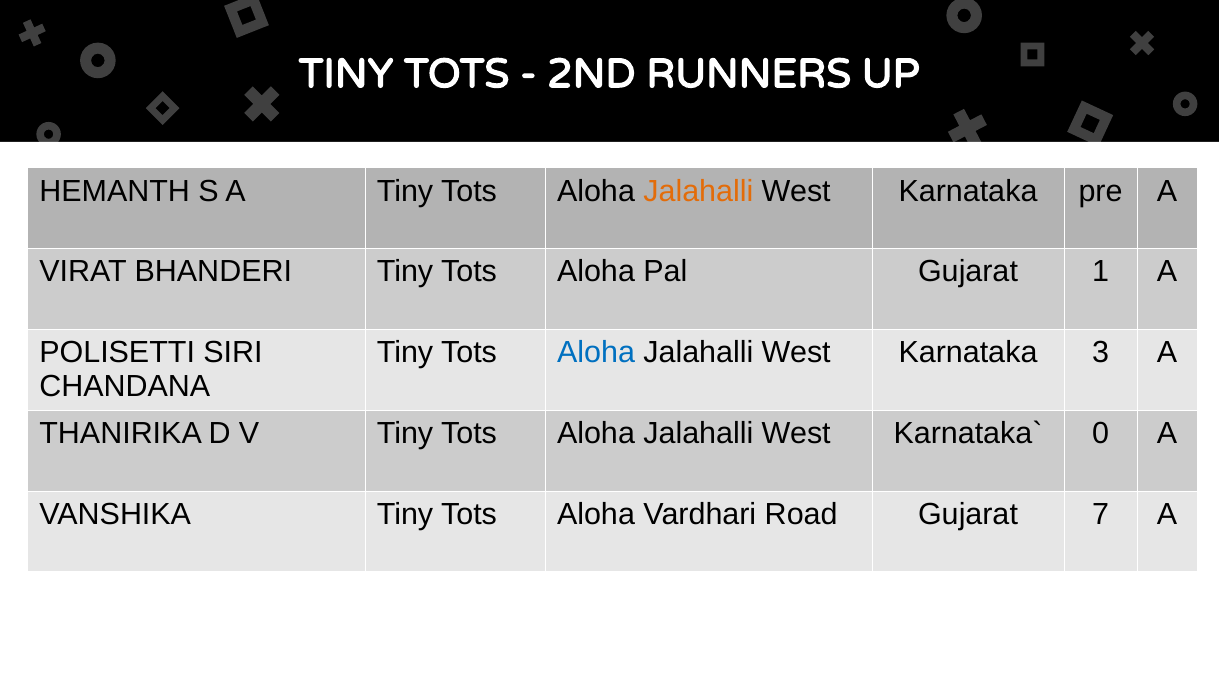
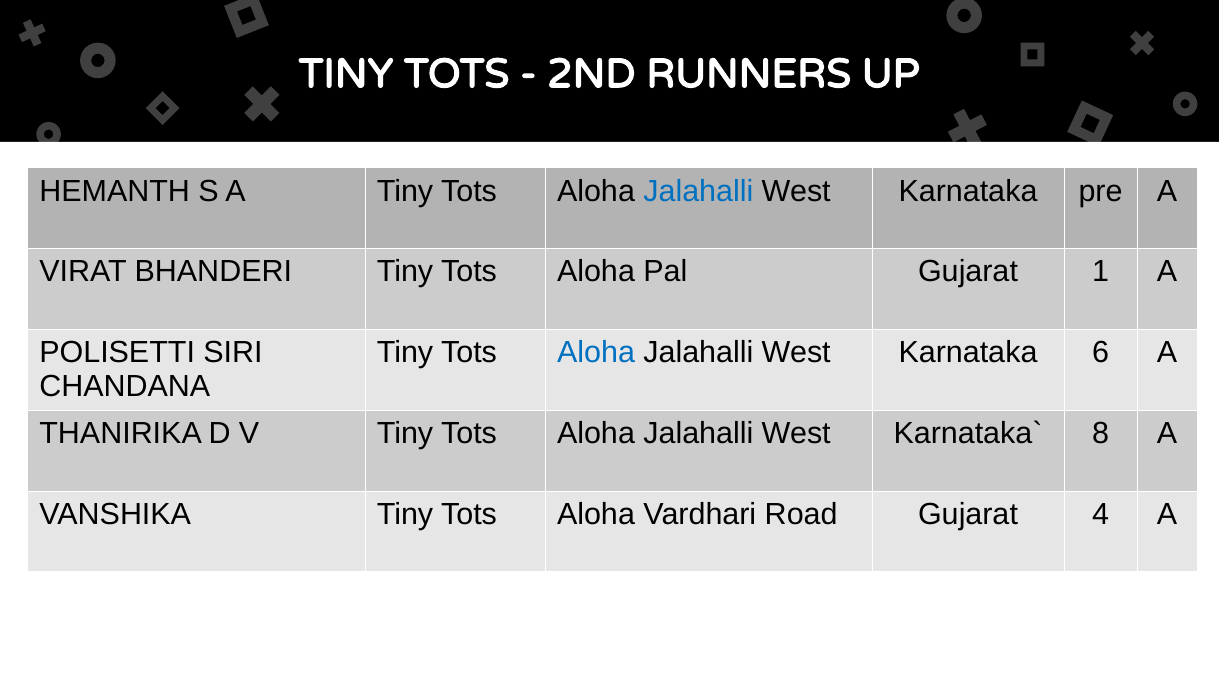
Jalahalli colour: orange -> blue (698, 191)
3: 3 -> 6 (1101, 353)
0: 0 -> 8 (1101, 433)
7: 7 -> 4 (1101, 514)
